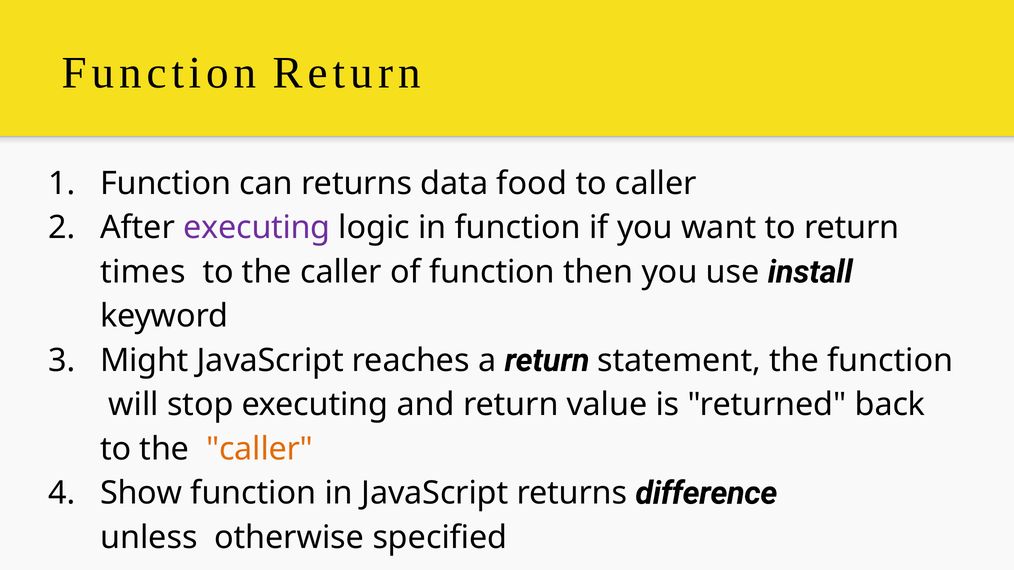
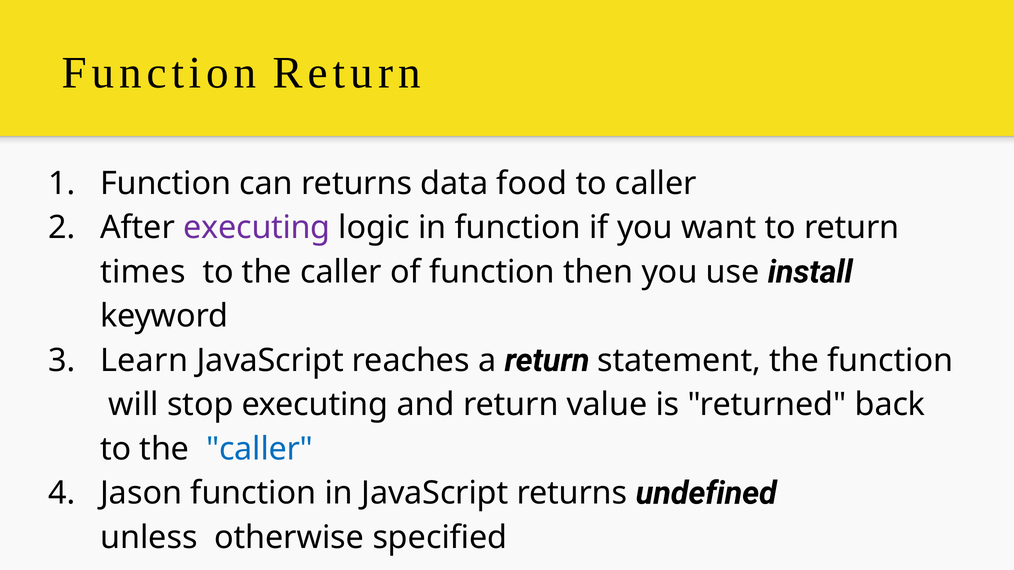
Might: Might -> Learn (144, 361)
caller colour: orange -> blue (260, 449)
Show: Show -> Jason (141, 493)
difference: difference -> undefined (706, 493)
